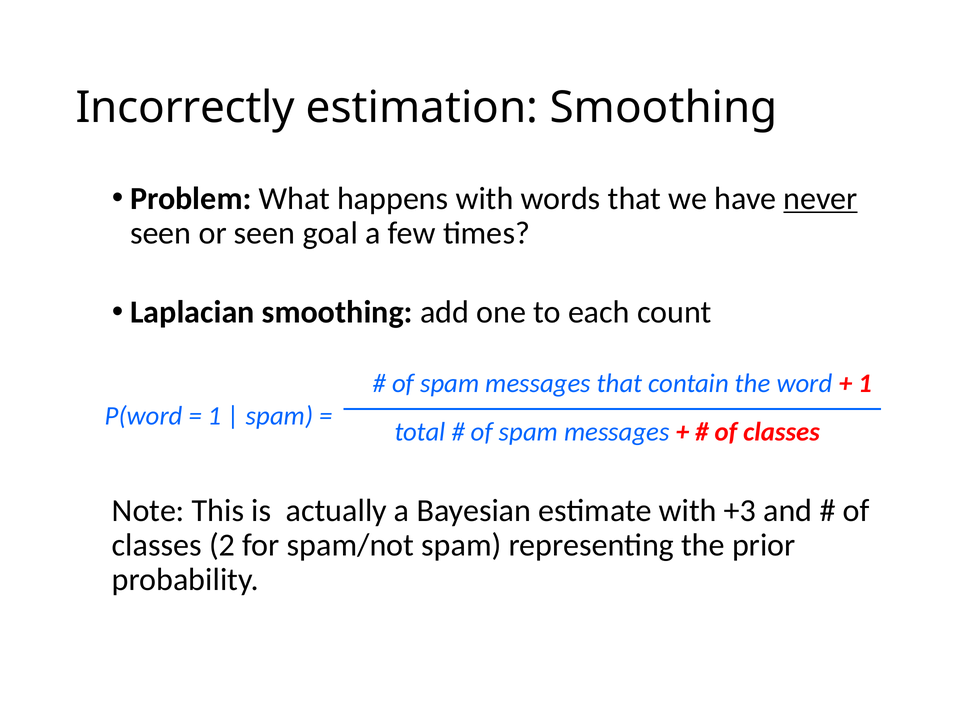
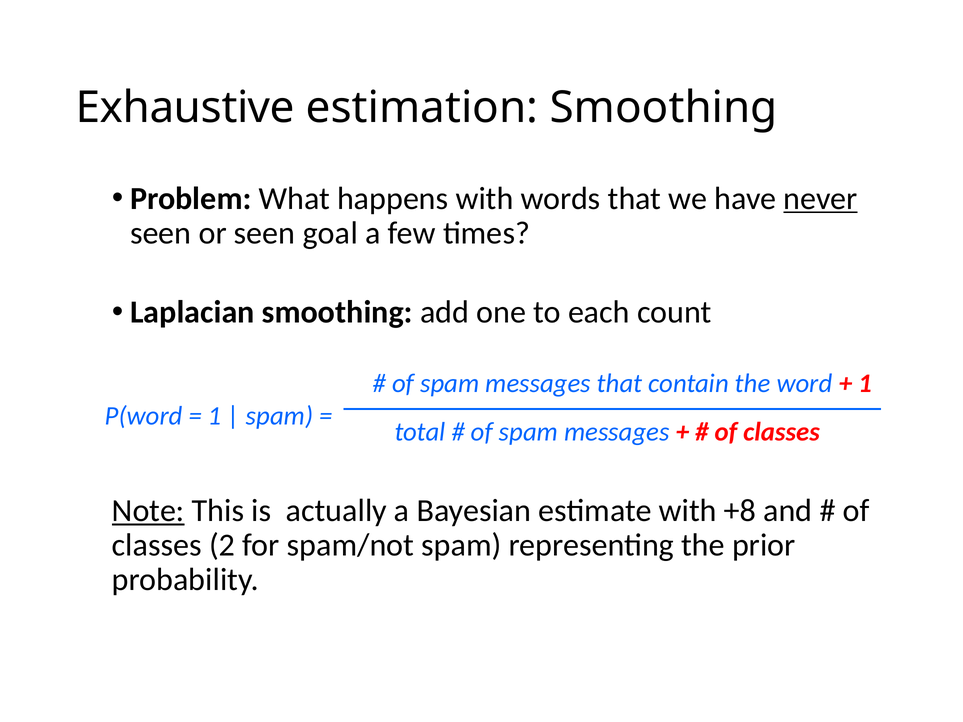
Incorrectly: Incorrectly -> Exhaustive (185, 108)
Note underline: none -> present (148, 511)
+3: +3 -> +8 (740, 511)
